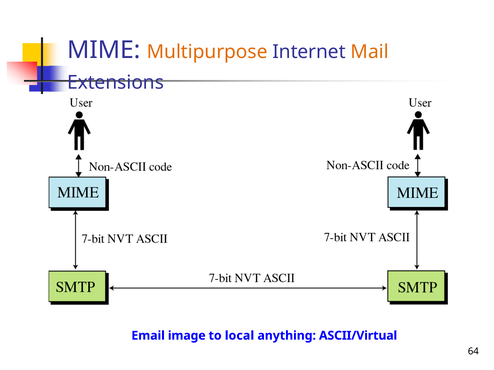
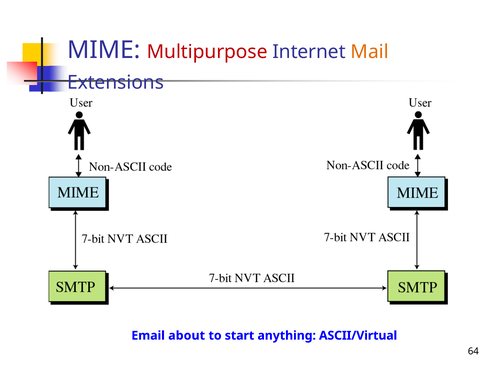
Multipurpose colour: orange -> red (207, 52)
image: image -> about (187, 336)
local: local -> start (240, 336)
